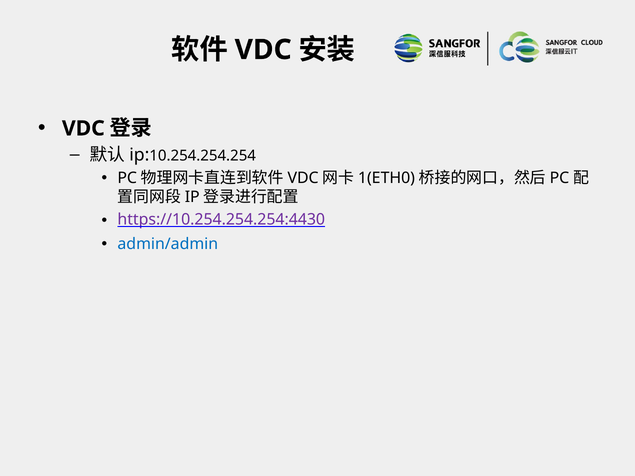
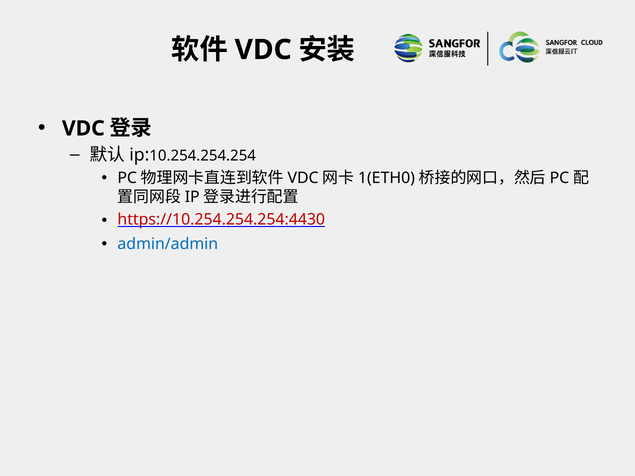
https://10.254.254.254:4430 colour: purple -> red (221, 219)
